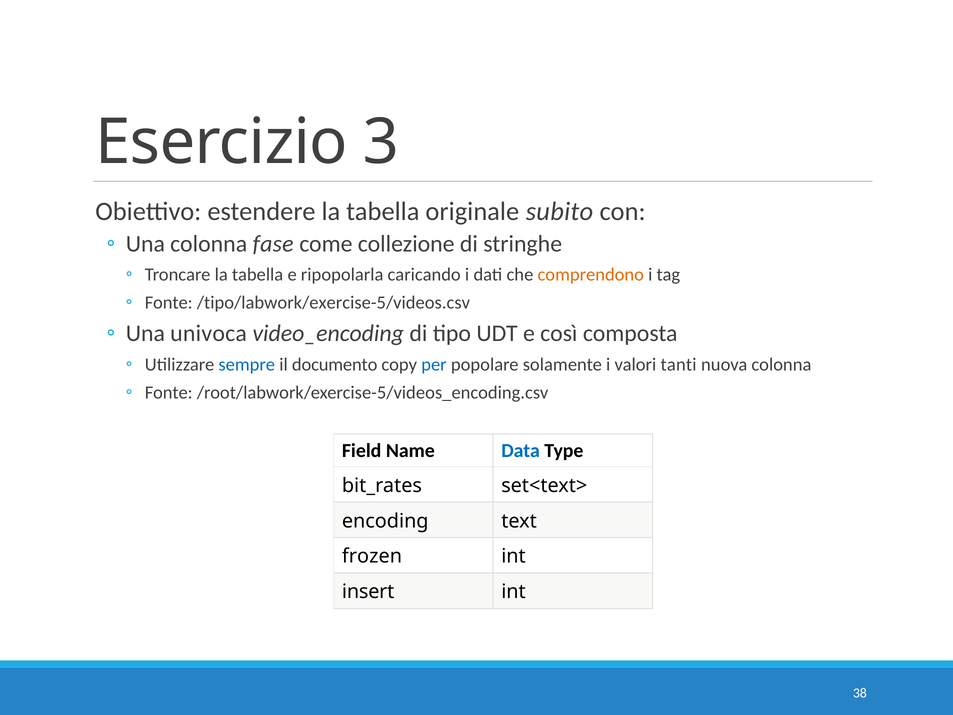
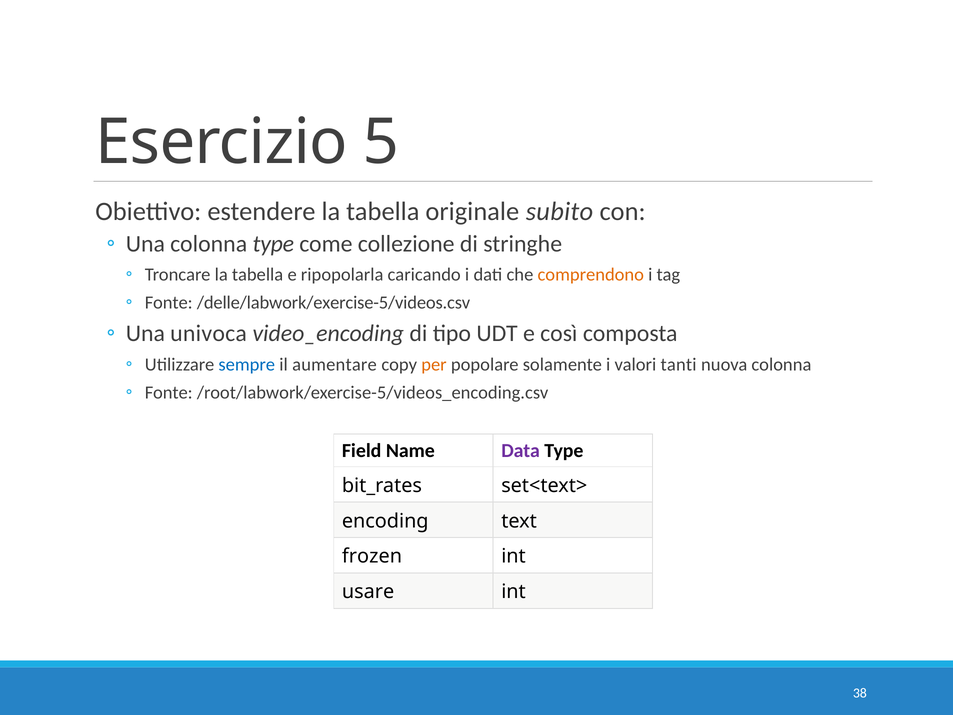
3: 3 -> 5 (381, 142)
colonna fase: fase -> type (273, 244)
/tipo/labwork/exercise-5/videos.csv: /tipo/labwork/exercise-5/videos.csv -> /delle/labwork/exercise-5/videos.csv (334, 303)
documento: documento -> aumentare (335, 364)
per colour: blue -> orange (434, 364)
Data colour: blue -> purple (521, 450)
insert: insert -> usare (368, 592)
